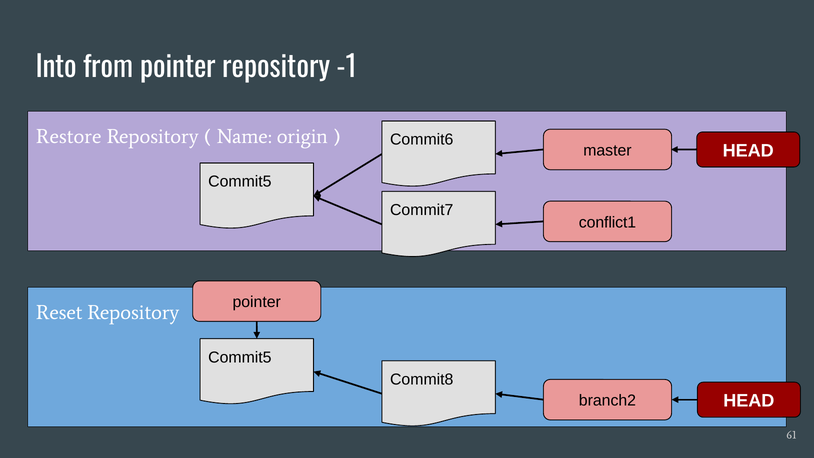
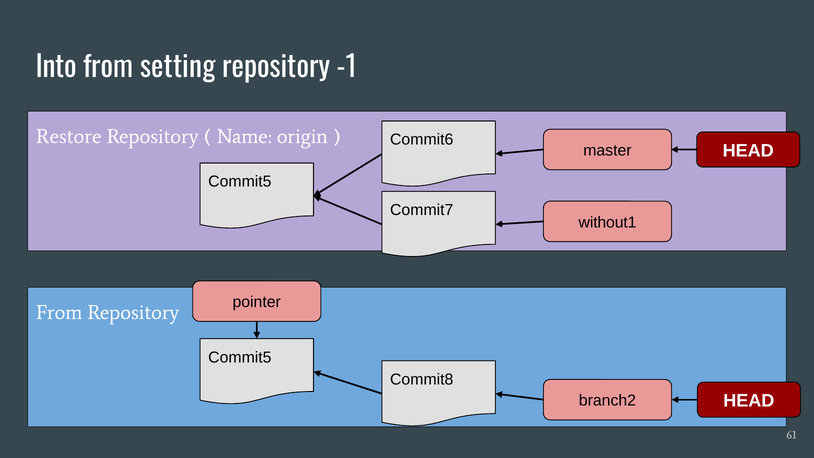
from pointer: pointer -> setting (178, 67)
conflict1: conflict1 -> without1 (608, 222)
Reset: Reset -> From (59, 313)
